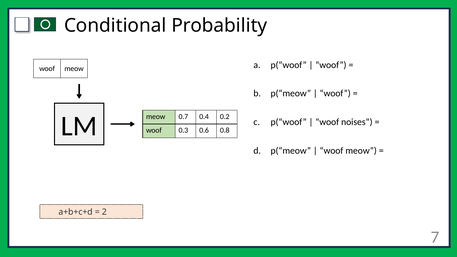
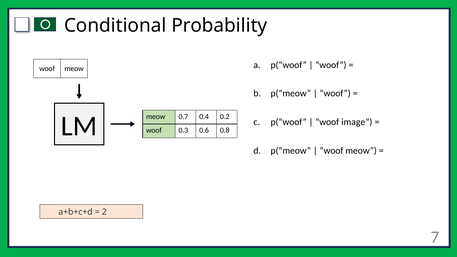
noises: noises -> image (357, 122)
